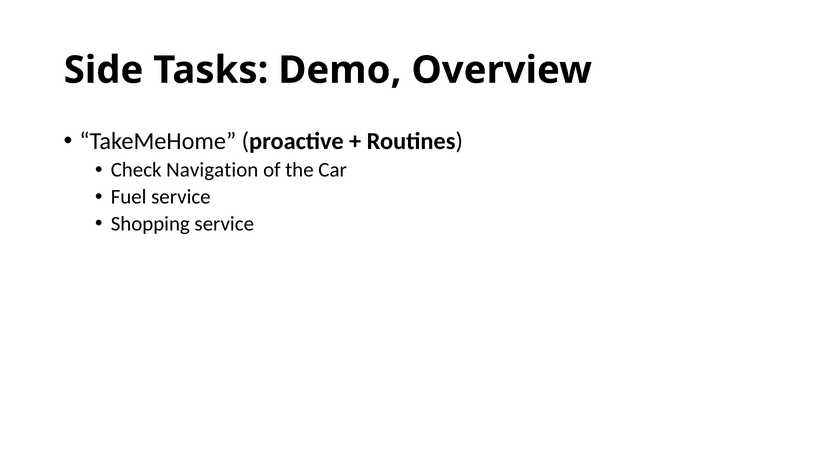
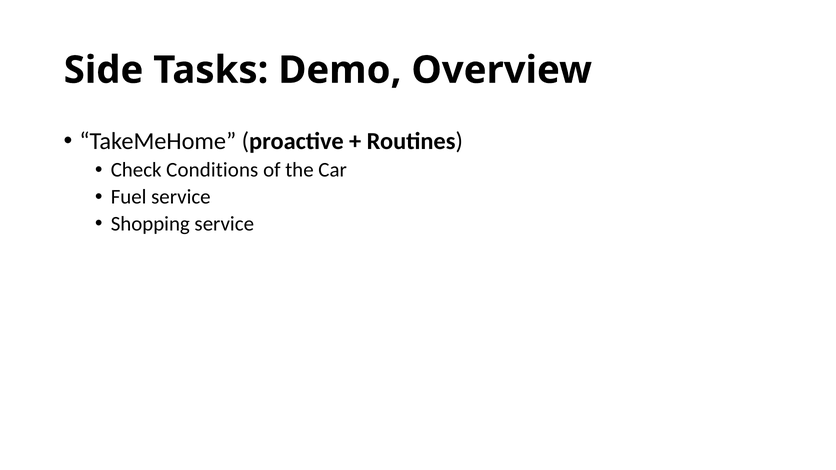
Navigation: Navigation -> Conditions (212, 170)
